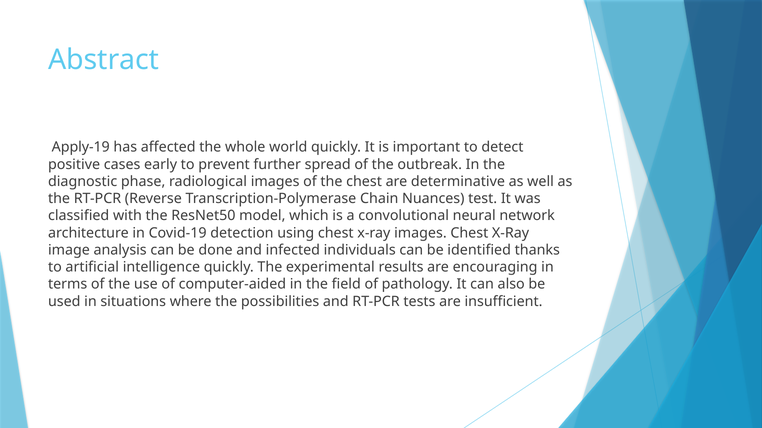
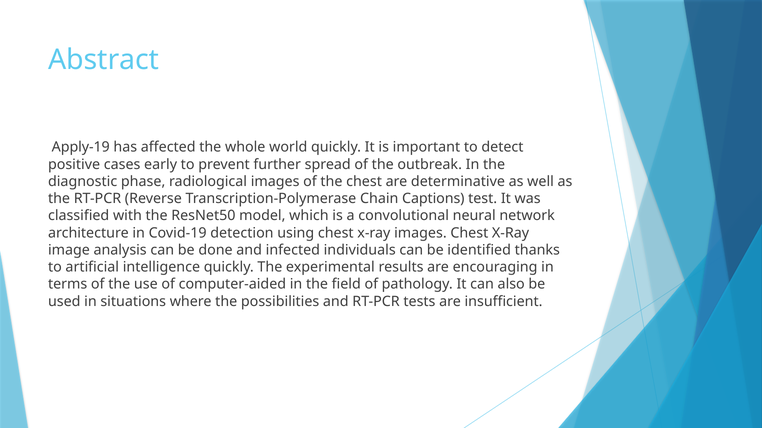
Nuances: Nuances -> Captions (433, 199)
